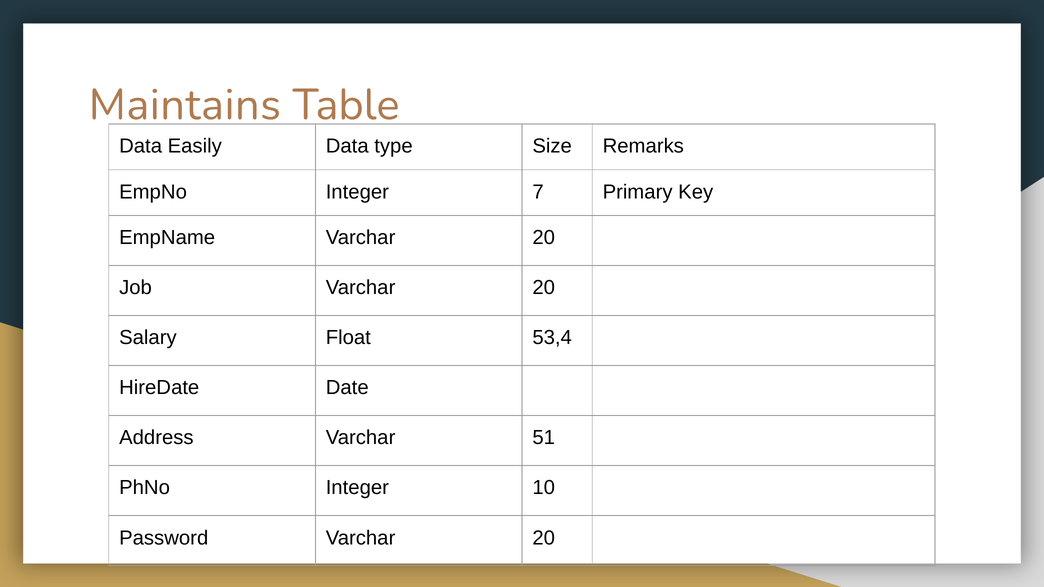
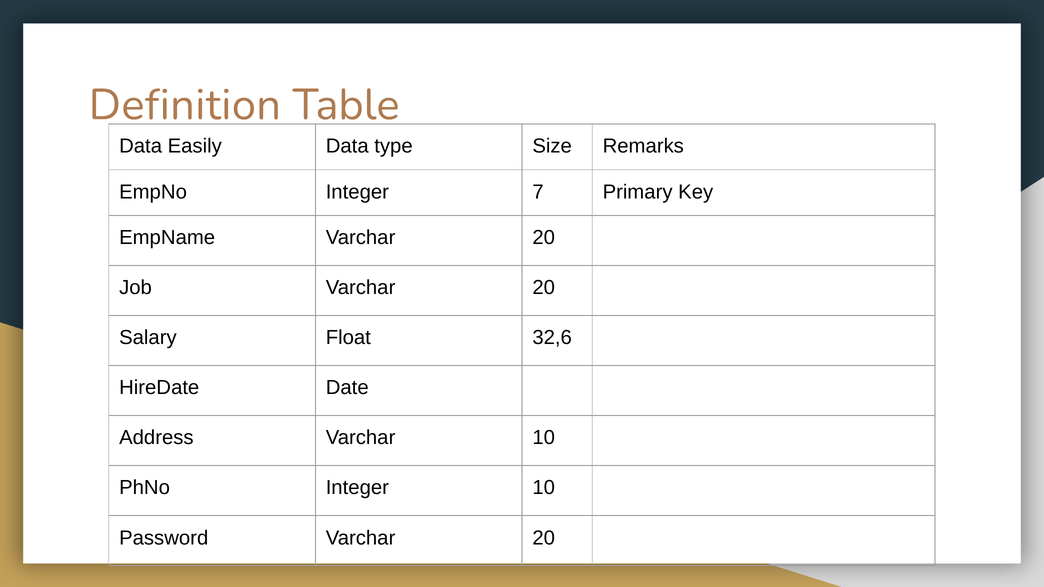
Maintains: Maintains -> Definition (185, 105)
53,4: 53,4 -> 32,6 (552, 338)
Varchar 51: 51 -> 10 (544, 438)
